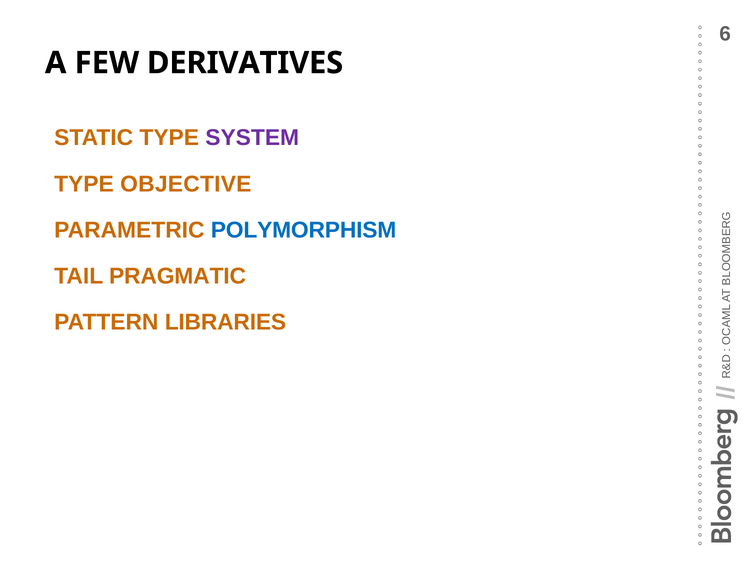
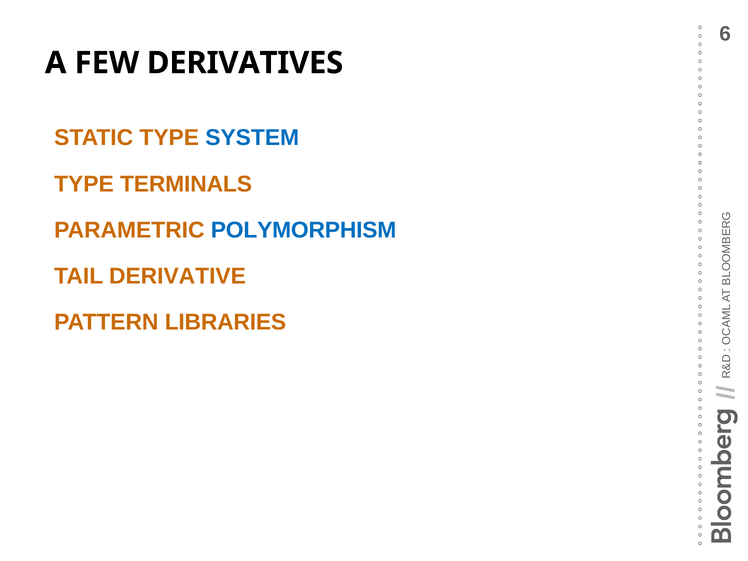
SYSTEM colour: purple -> blue (252, 138)
OBJECTIVE: OBJECTIVE -> TERMINALS (186, 184)
PRAGMATIC: PRAGMATIC -> DERIVATIVE (177, 276)
